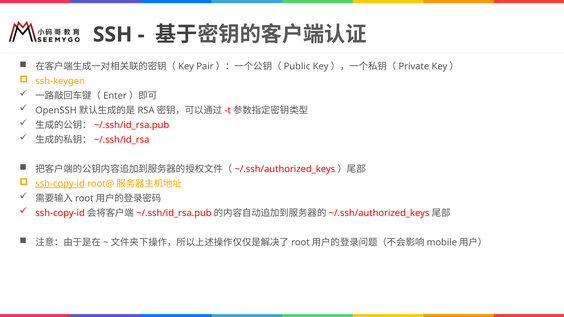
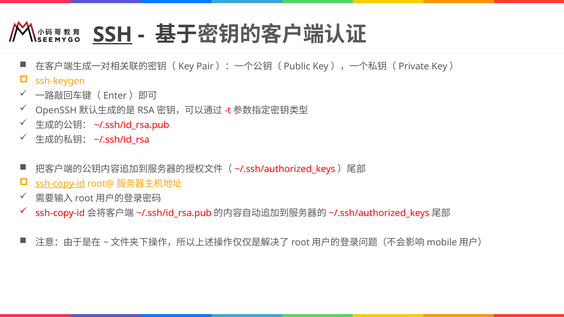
SSH underline: none -> present (113, 35)
